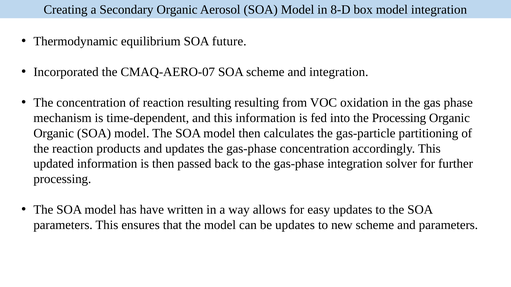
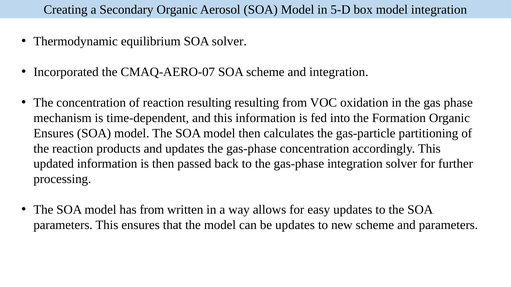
8-D: 8-D -> 5-D (340, 10)
SOA future: future -> solver (229, 41)
the Processing: Processing -> Formation (399, 118)
Organic: Organic -> Ensures (54, 133)
has have: have -> from (152, 210)
